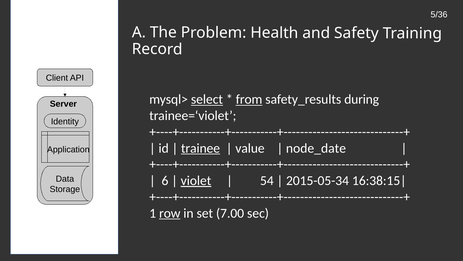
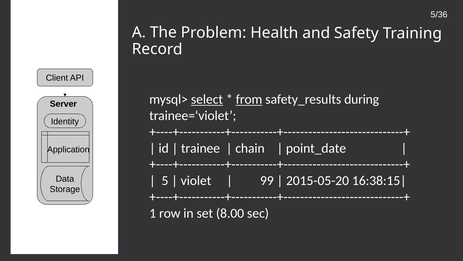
trainee underline: present -> none (201, 148)
value: value -> chain (250, 148)
node_date: node_date -> point_date (316, 148)
6: 6 -> 5 (165, 180)
violet underline: present -> none (196, 180)
54: 54 -> 99 (267, 180)
2015-05-34: 2015-05-34 -> 2015-05-20 (318, 180)
row underline: present -> none (170, 213)
7.00: 7.00 -> 8.00 (230, 213)
